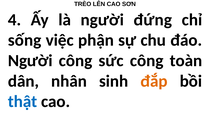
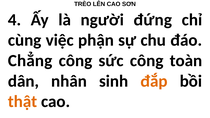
sống: sống -> cùng (25, 40)
Người: Người -> Chẳng (30, 61)
thật colour: blue -> orange (23, 102)
